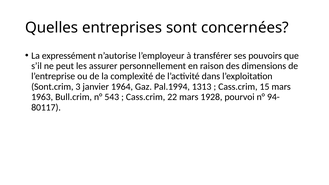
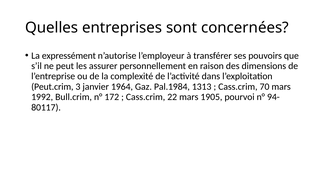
Sont.crim: Sont.crim -> Peut.crim (52, 87)
Pal.1994: Pal.1994 -> Pal.1984 (172, 87)
15: 15 -> 70 (265, 87)
1963: 1963 -> 1992 (42, 97)
543: 543 -> 172 (112, 97)
1928: 1928 -> 1905 (211, 97)
